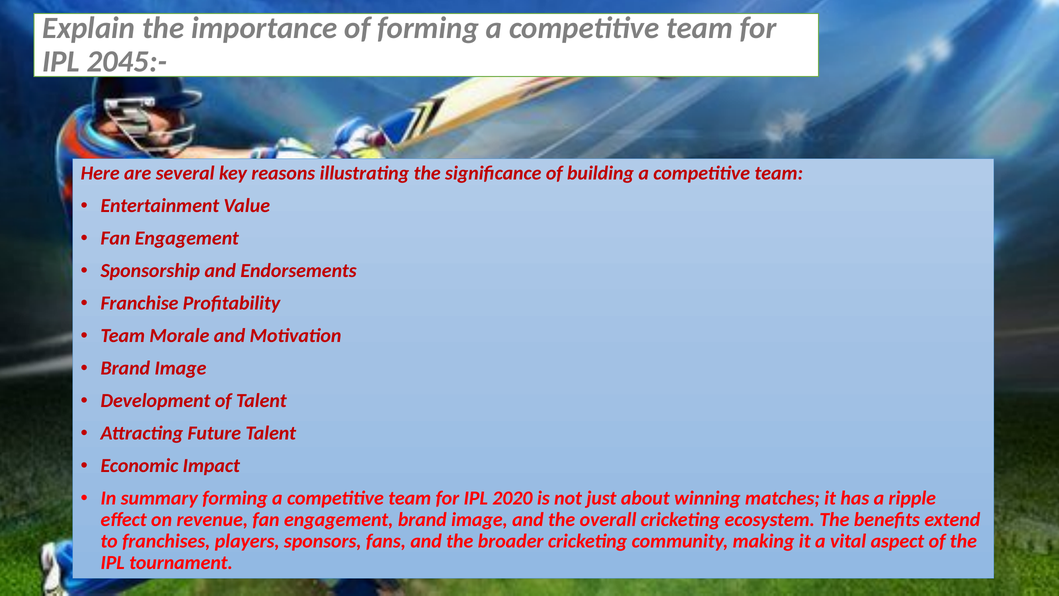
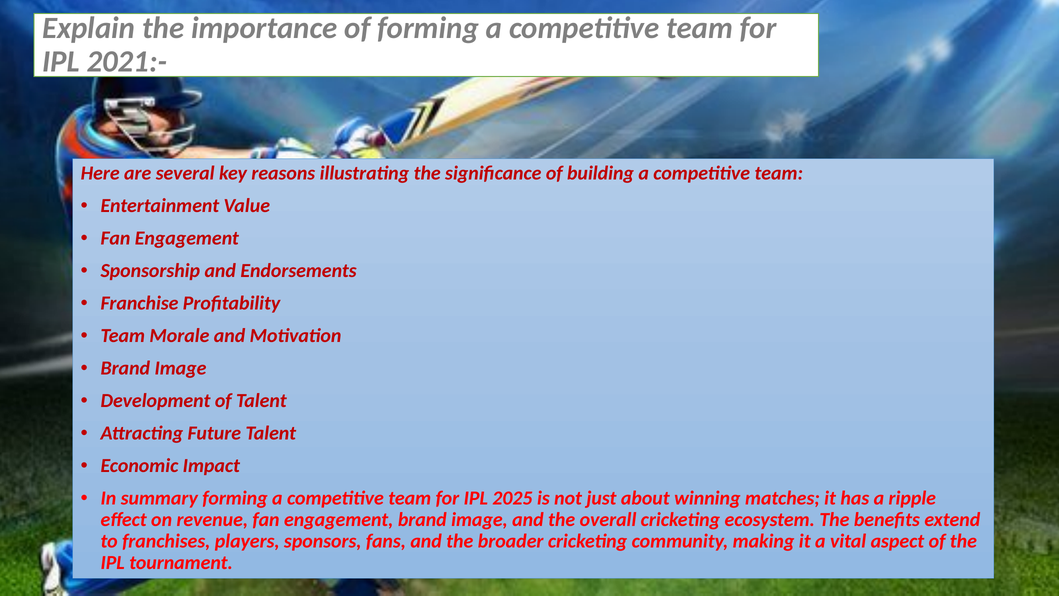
2045:-: 2045:- -> 2021:- (127, 62)
2020: 2020 -> 2025 (512, 498)
